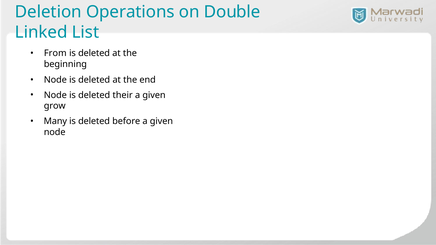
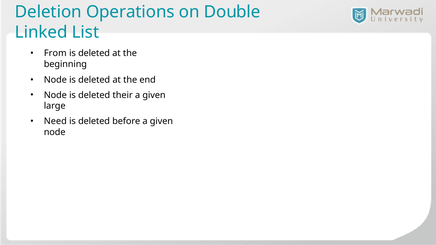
grow: grow -> large (55, 106)
Many: Many -> Need (55, 121)
